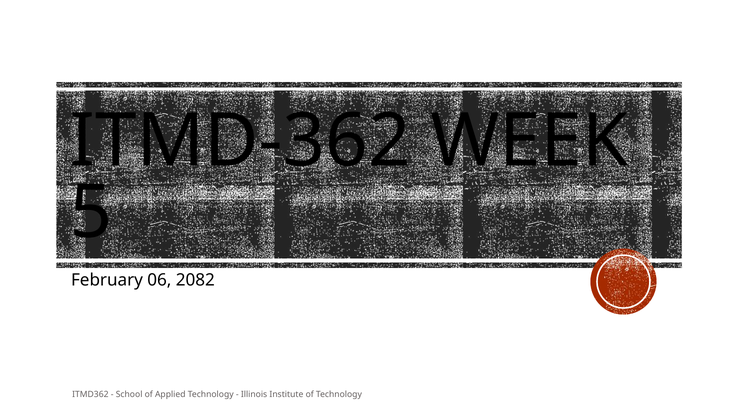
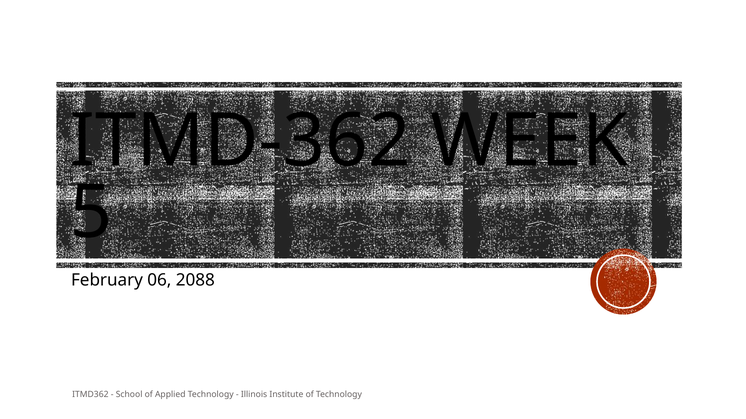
2082: 2082 -> 2088 (195, 280)
